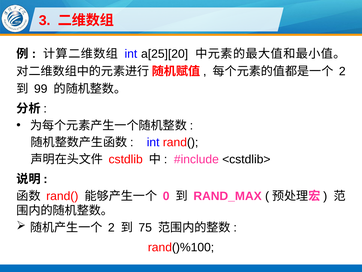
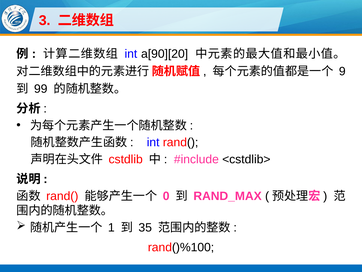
a[25][20: a[25][20 -> a[90][20 (165, 54)
2: 2 -> 9 (342, 71)
2: 2 -> 1 (111, 227)
75: 75 -> 35 (145, 227)
